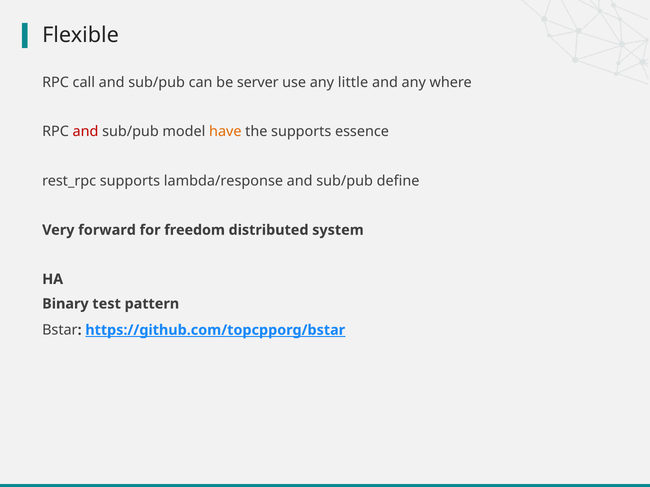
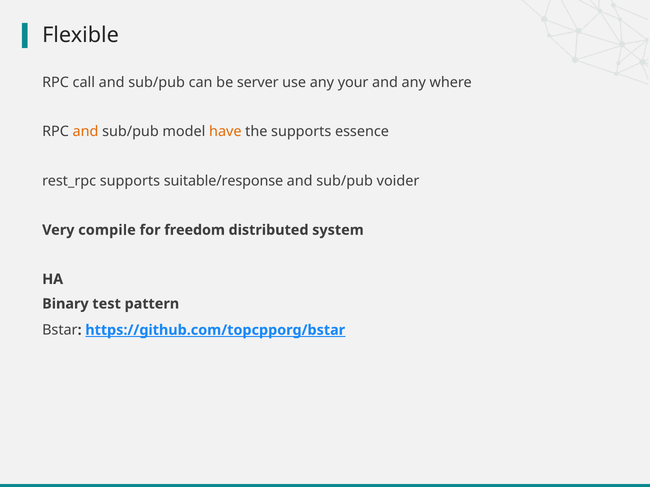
little: little -> your (353, 83)
and colour: red -> orange (86, 132)
lambda/response: lambda/response -> suitable/response (224, 181)
define: define -> voider (398, 181)
forward: forward -> compile (107, 230)
